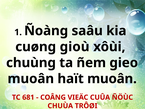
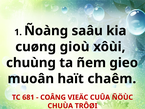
haït muoân: muoân -> chaêm (112, 79)
